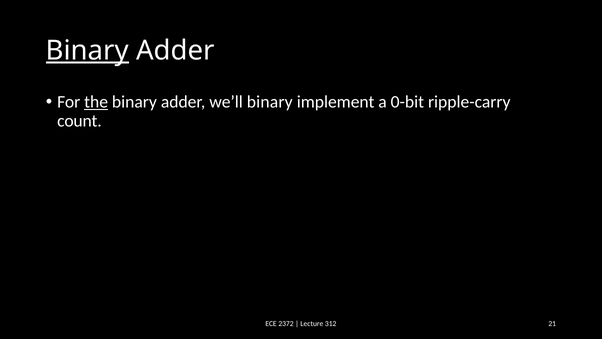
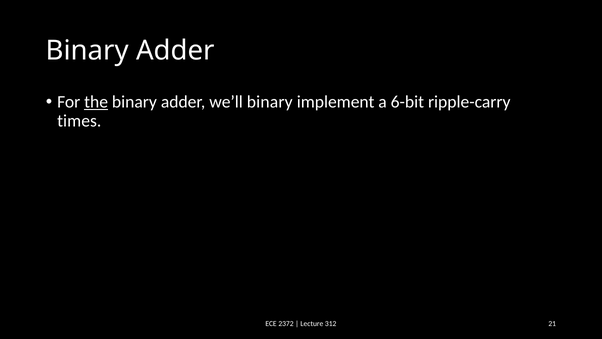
Binary underline: present -> none (87, 51)
0-bit: 0-bit -> 6-bit (407, 102)
count: count -> times (79, 121)
